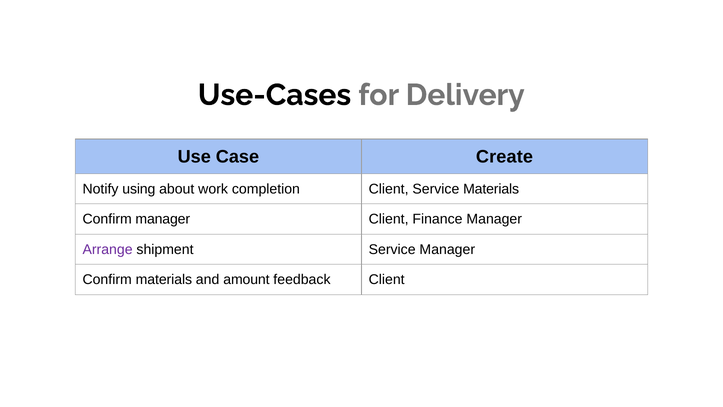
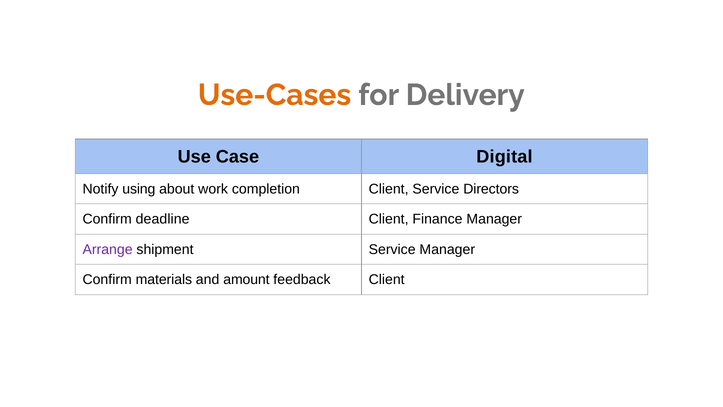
Use-Cases colour: black -> orange (275, 95)
Create: Create -> Digital (504, 156)
Service Materials: Materials -> Directors (491, 189)
Confirm manager: manager -> deadline (163, 219)
